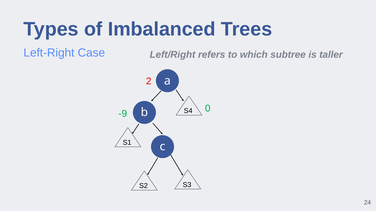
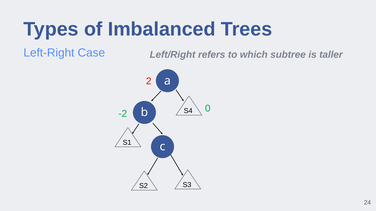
-9: -9 -> -2 (123, 114)
